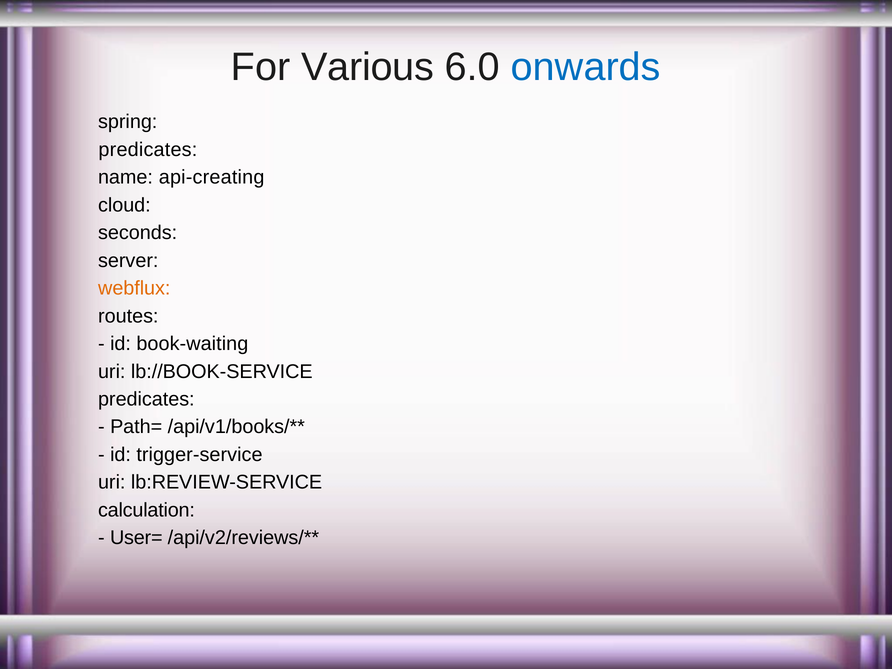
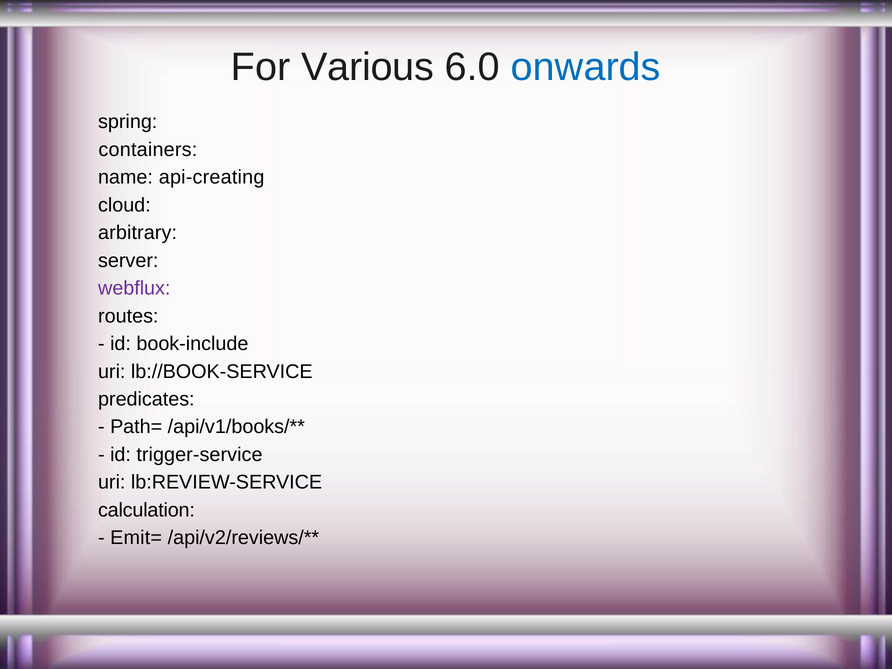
predicates: predicates -> containers (148, 150)
seconds: seconds -> arbitrary (138, 233)
webflux colour: orange -> purple (134, 288)
book-waiting: book-waiting -> book-include (192, 344)
User=: User= -> Emit= (136, 538)
